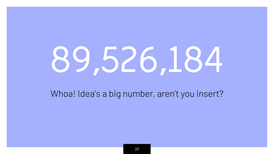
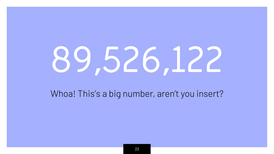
89,526,184: 89,526,184 -> 89,526,122 (137, 60)
Idea’s: Idea’s -> This’s (89, 94)
